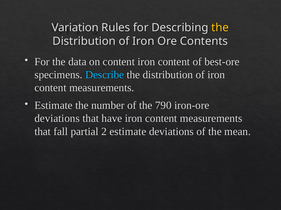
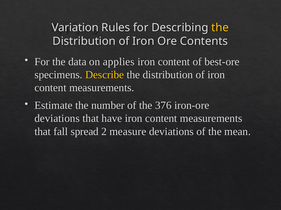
on content: content -> applies (119, 62)
Describe colour: light blue -> yellow (105, 75)
790: 790 -> 376 (163, 106)
partial: partial -> spread (85, 132)
2 estimate: estimate -> measure (128, 132)
